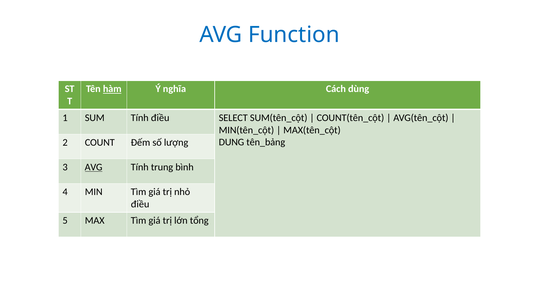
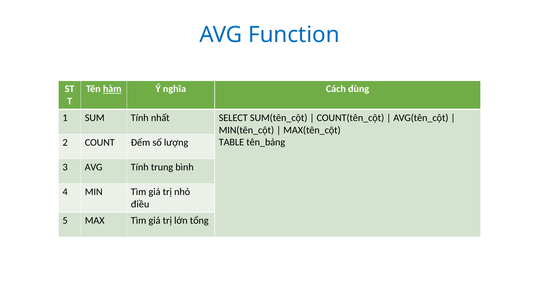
Tính điều: điều -> nhất (160, 118)
DUNG: DUNG -> TABLE (231, 142)
AVG underline: present -> none (94, 167)
